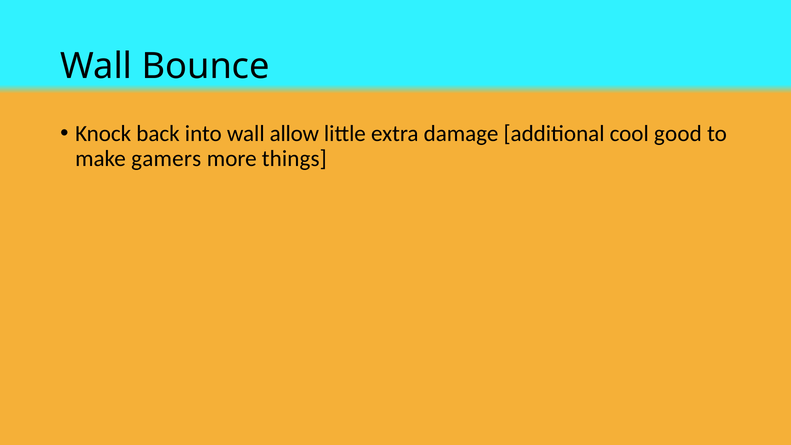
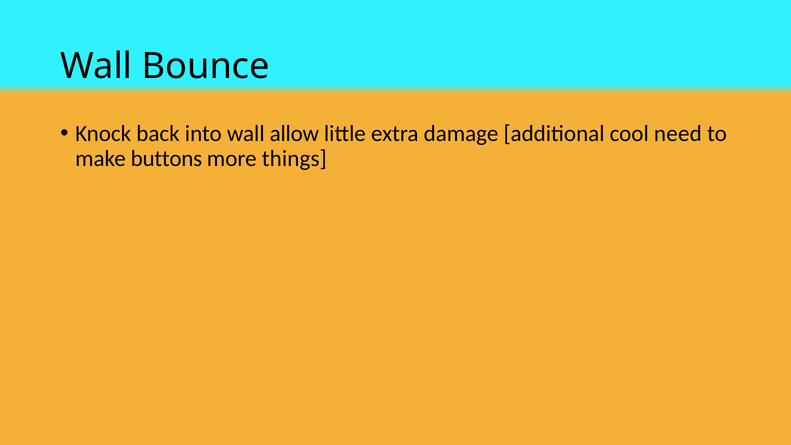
good: good -> need (678, 134)
gamers: gamers -> buttons (166, 159)
